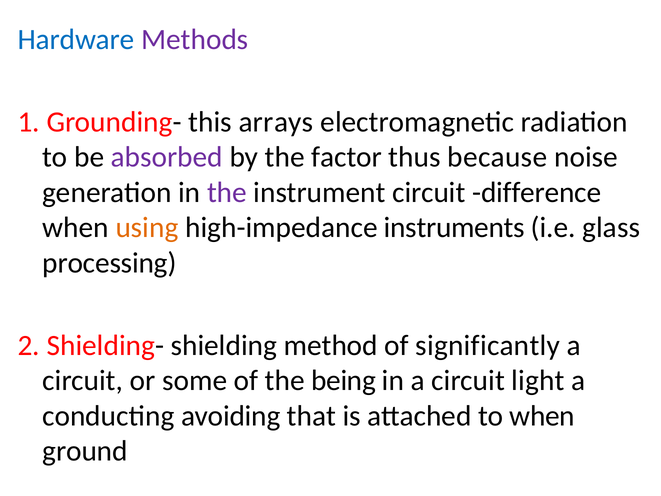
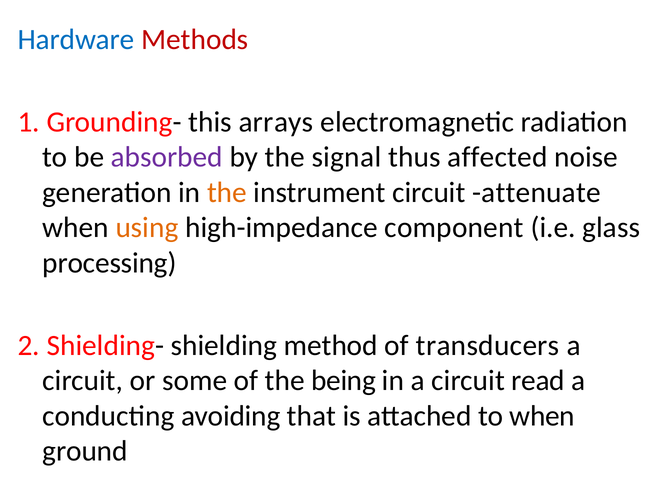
Methods colour: purple -> red (195, 40)
factor: factor -> signal (346, 157)
because: because -> affected (497, 157)
the colour: purple -> orange (227, 192)
difference: difference -> attenuate (537, 192)
instruments: instruments -> component (454, 228)
significantly: significantly -> transducers (488, 345)
light: light -> read (538, 380)
